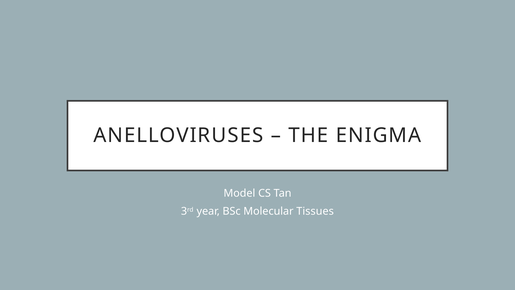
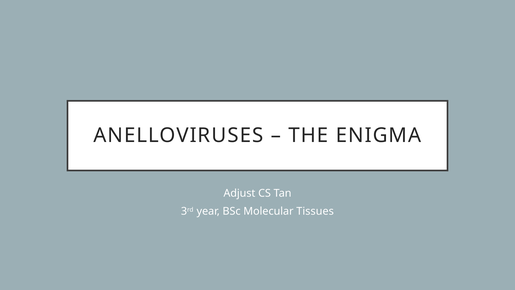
Model: Model -> Adjust (239, 193)
